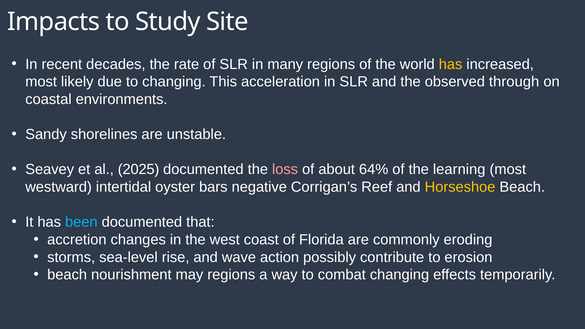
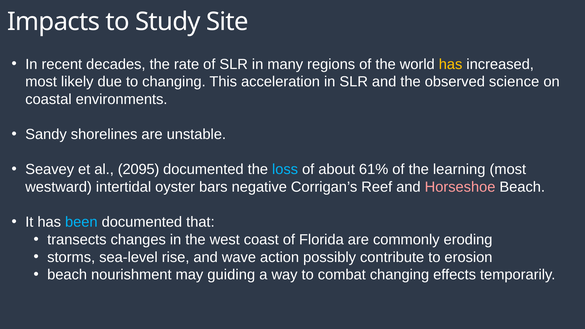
through: through -> science (514, 82)
2025: 2025 -> 2095 (139, 169)
loss colour: pink -> light blue (285, 169)
64%: 64% -> 61% (374, 169)
Horseshoe colour: yellow -> pink (460, 187)
accretion: accretion -> transects (77, 240)
may regions: regions -> guiding (231, 275)
